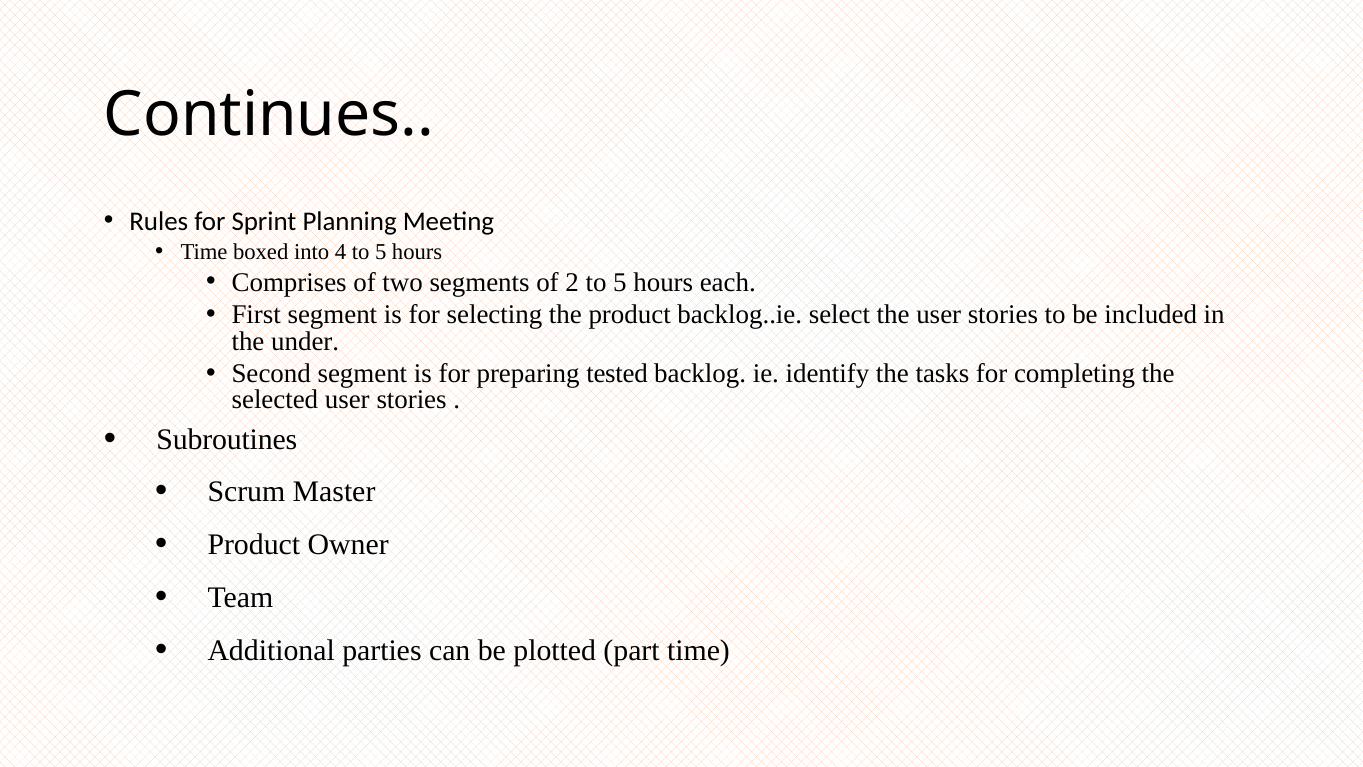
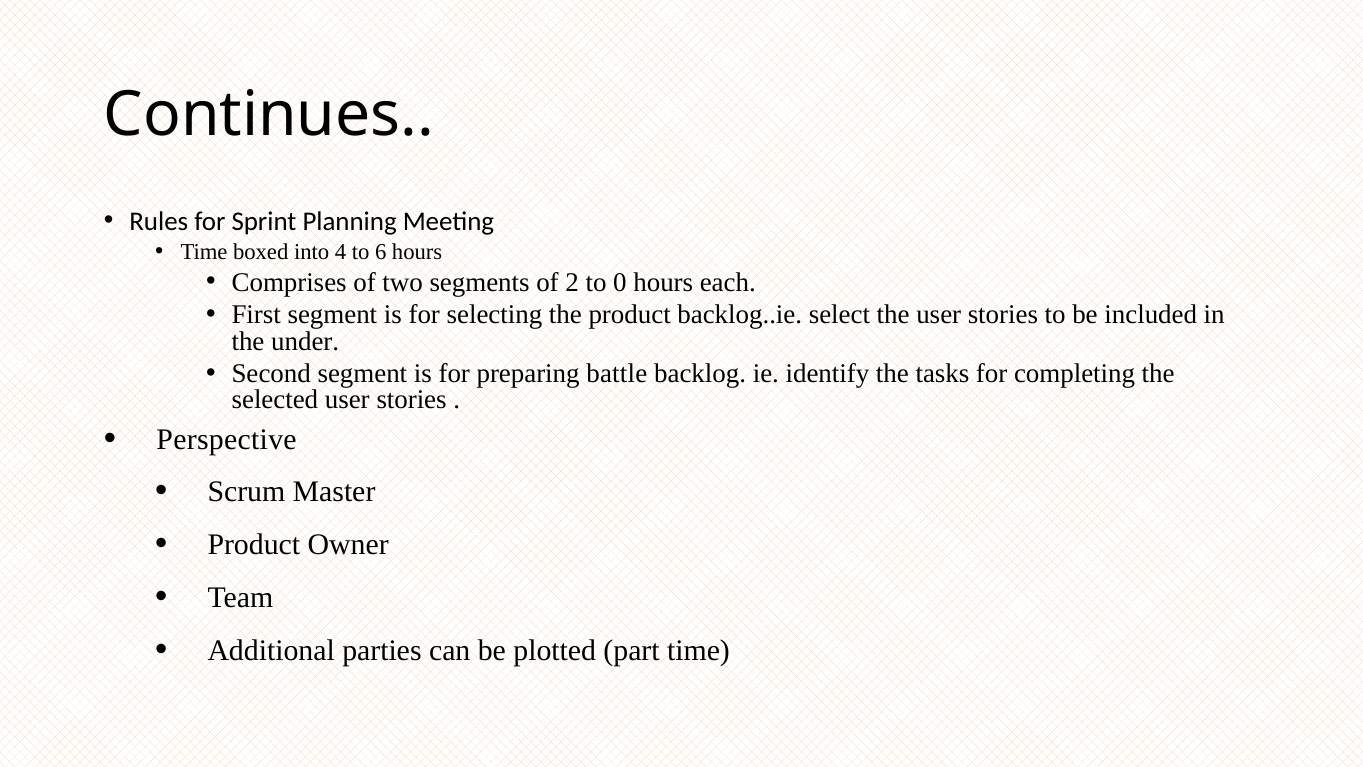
4 to 5: 5 -> 6 (381, 252)
2 to 5: 5 -> 0 (620, 282)
tested: tested -> battle (617, 374)
Subroutines: Subroutines -> Perspective (227, 439)
